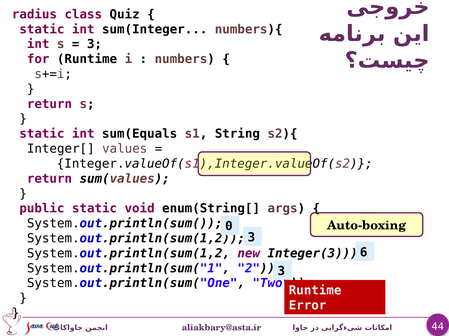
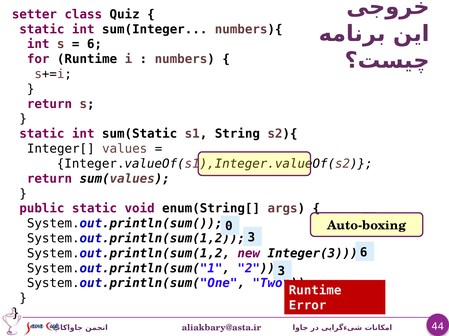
radius: radius -> setter (34, 14)
3: 3 -> 6 (94, 44)
sum(Equals: sum(Equals -> sum(Static (140, 134)
